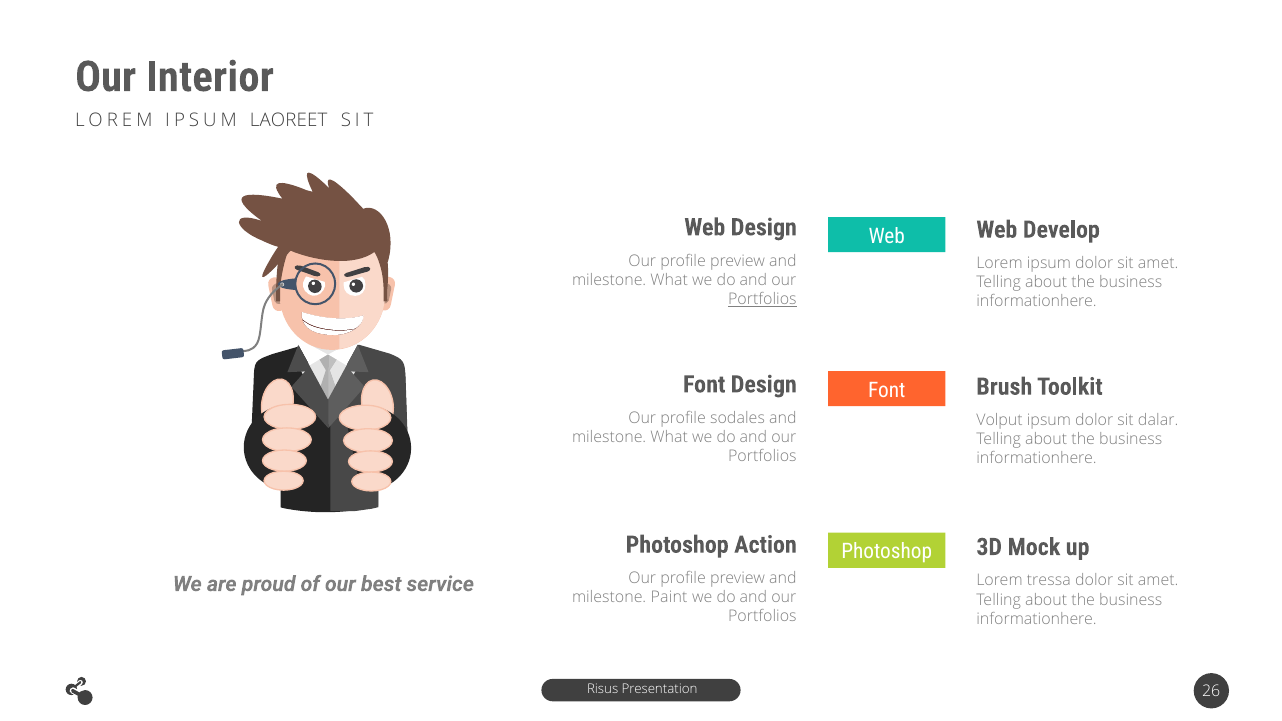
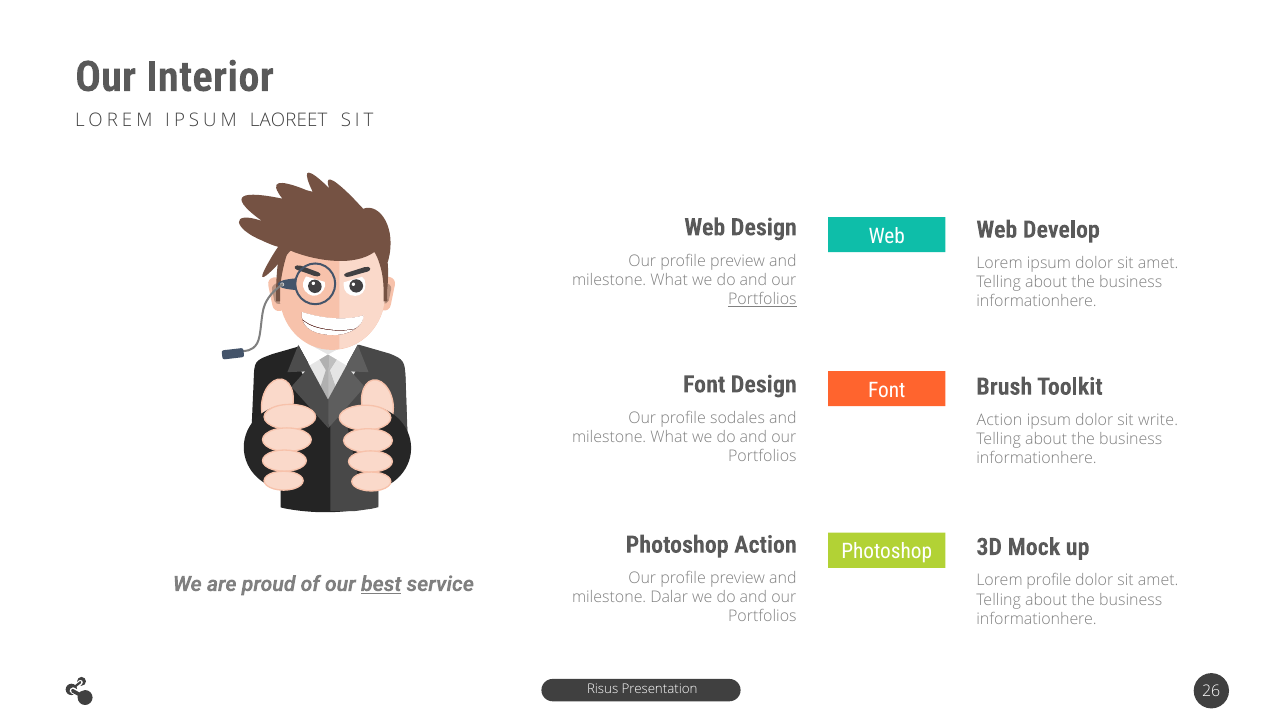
Volput: Volput -> Action (999, 420)
dalar: dalar -> write (1158, 420)
Lorem tressa: tressa -> profile (1049, 581)
best underline: none -> present (381, 584)
Paint: Paint -> Dalar (669, 598)
